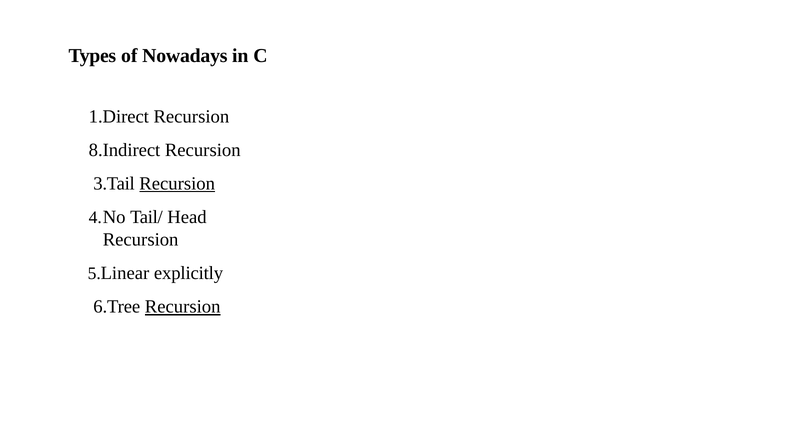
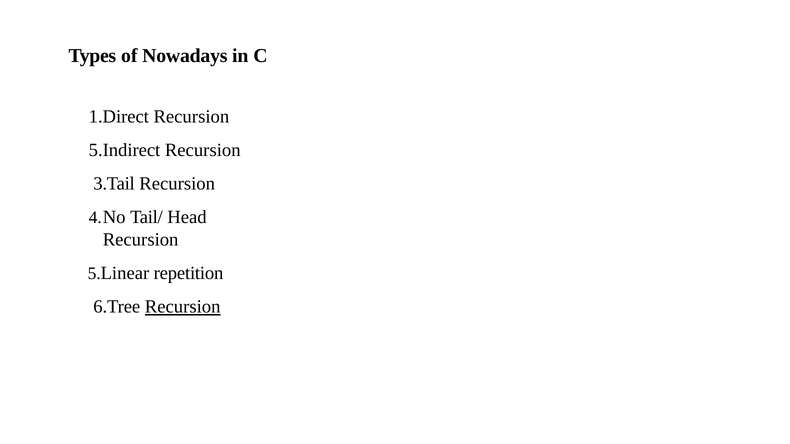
8.Indirect: 8.Indirect -> 5.Indirect (125, 150)
Recursion underline: present -> none (177, 184)
explicitly: explicitly -> repetition (189, 273)
